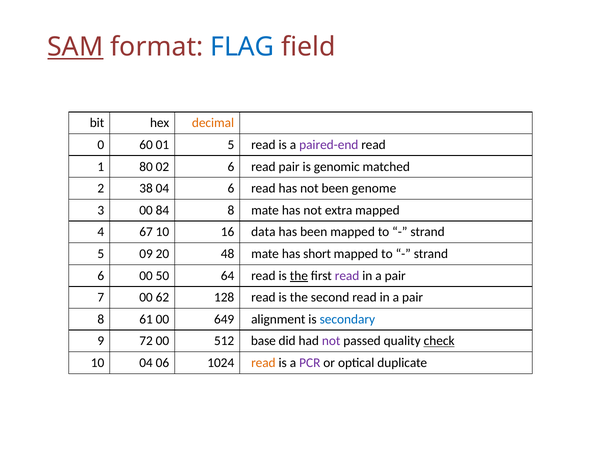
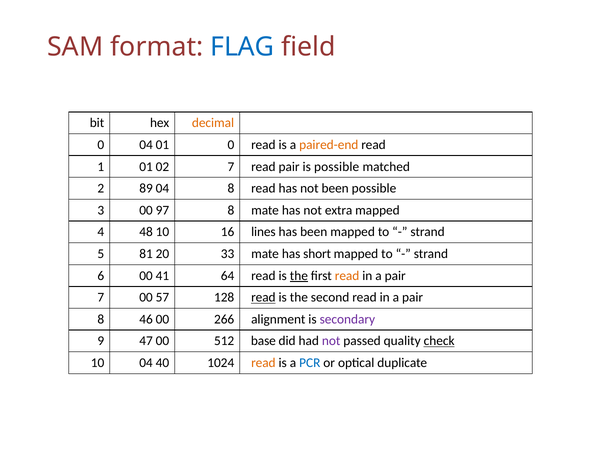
SAM underline: present -> none (75, 47)
0 60: 60 -> 04 (146, 145)
01 5: 5 -> 0 (231, 145)
paired-end colour: purple -> orange (329, 145)
1 80: 80 -> 01 (146, 167)
02 6: 6 -> 7 (231, 167)
is genomic: genomic -> possible (337, 167)
38: 38 -> 89 (146, 188)
04 6: 6 -> 8 (231, 188)
been genome: genome -> possible (374, 188)
84: 84 -> 97 (162, 210)
67: 67 -> 48 (146, 232)
data: data -> lines (263, 232)
09: 09 -> 81 (146, 254)
48: 48 -> 33 (228, 254)
50: 50 -> 41 (162, 276)
read colour: purple -> orange (347, 276)
62: 62 -> 57 (162, 297)
read underline: none -> present (263, 297)
61: 61 -> 46 (146, 319)
649: 649 -> 266 (224, 319)
secondary colour: blue -> purple (347, 319)
72: 72 -> 47 (146, 341)
06: 06 -> 40 (162, 363)
PCR colour: purple -> blue (310, 363)
